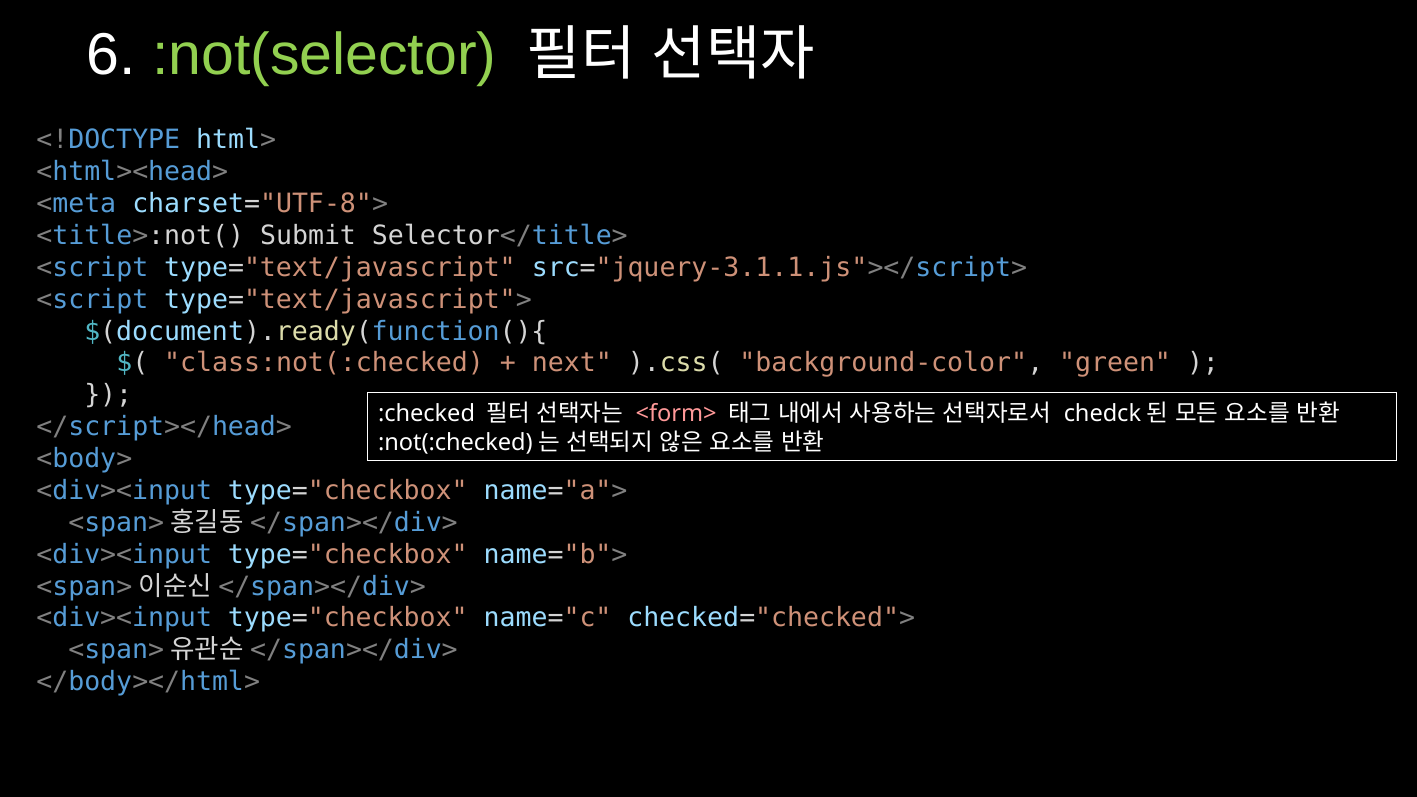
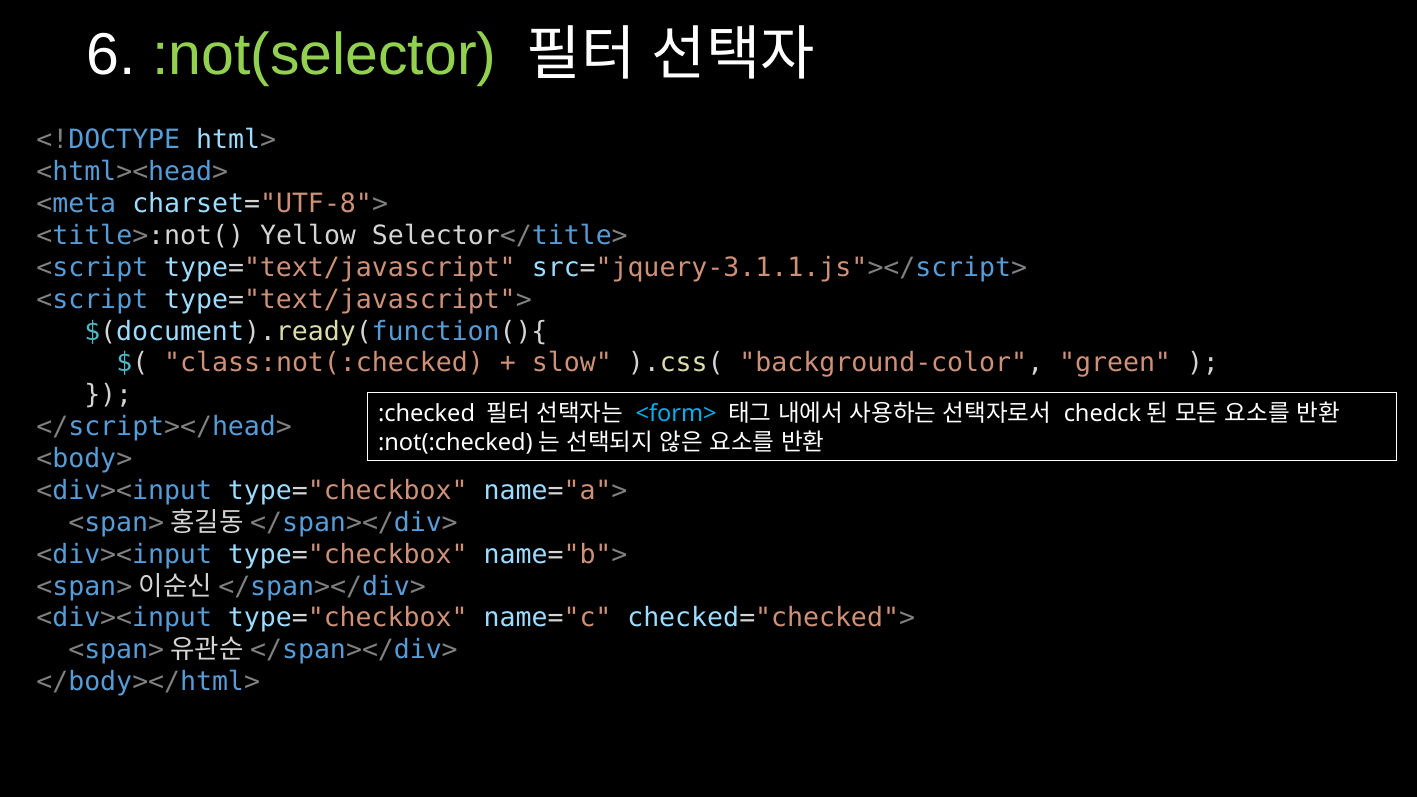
Submit: Submit -> Yellow (308, 236)
next: next -> slow (572, 363)
<form> colour: pink -> light blue (676, 414)
